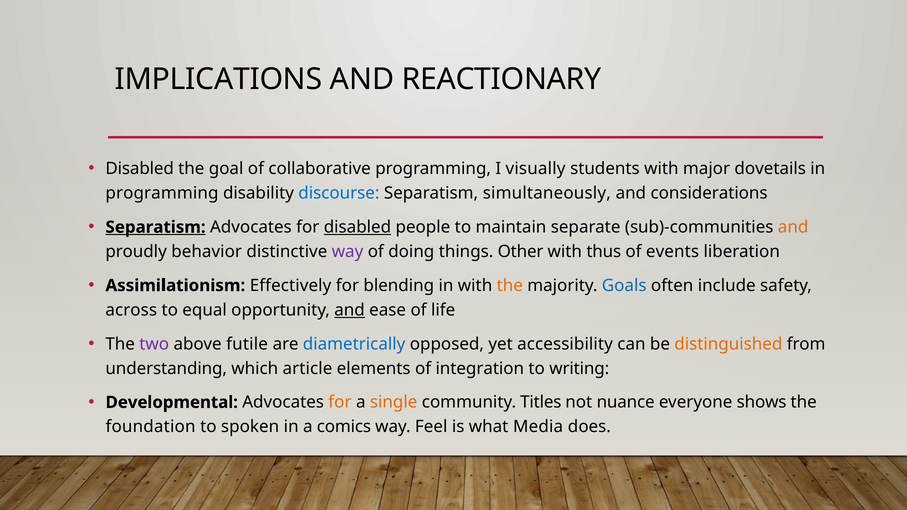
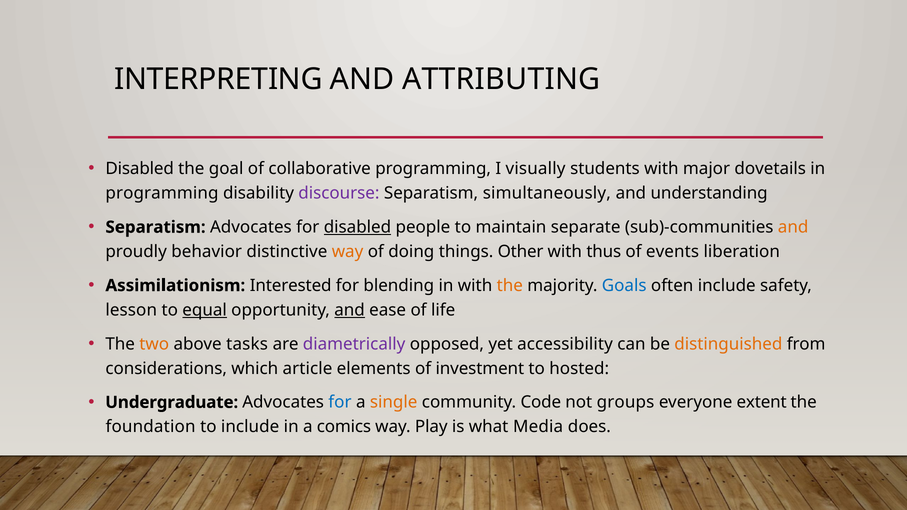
IMPLICATIONS: IMPLICATIONS -> INTERPRETING (218, 79)
REACTIONARY: REACTIONARY -> ATTRIBUTING (501, 79)
discourse colour: blue -> purple (339, 193)
considerations: considerations -> understanding (709, 193)
Separatism underline: present -> none (156, 227)
way colour: purple -> orange (348, 252)
Effectively: Effectively -> Interested (291, 286)
across: across -> lesson (131, 310)
equal underline: none -> present (205, 310)
two colour: purple -> orange (154, 344)
futile: futile -> tasks (247, 344)
diametrically colour: blue -> purple (354, 344)
understanding: understanding -> considerations (166, 369)
integration: integration -> investment (480, 369)
writing: writing -> hosted (579, 369)
Developmental: Developmental -> Undergraduate (172, 402)
for colour: orange -> blue (340, 402)
Titles: Titles -> Code (541, 402)
nuance: nuance -> groups (625, 402)
shows: shows -> extent (762, 402)
to spoken: spoken -> include (250, 427)
Feel: Feel -> Play (431, 427)
